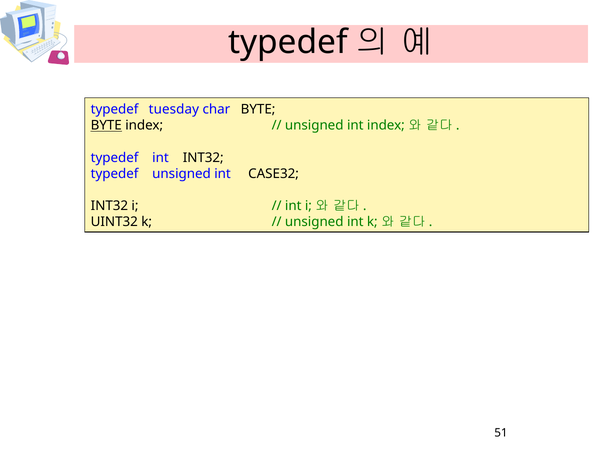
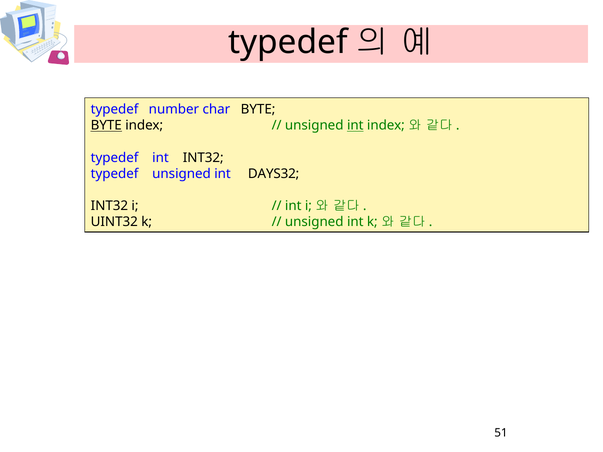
tuesday: tuesday -> number (174, 110)
int underline: none -> present (355, 126)
CASE32: CASE32 -> DAYS32 (274, 174)
